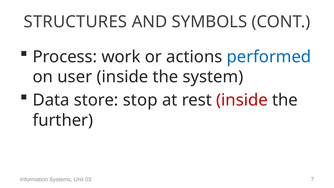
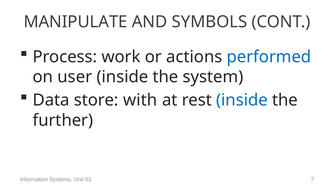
STRUCTURES: STRUCTURES -> MANIPULATE (76, 22)
stop: stop -> with (140, 100)
inside colour: red -> blue (242, 100)
